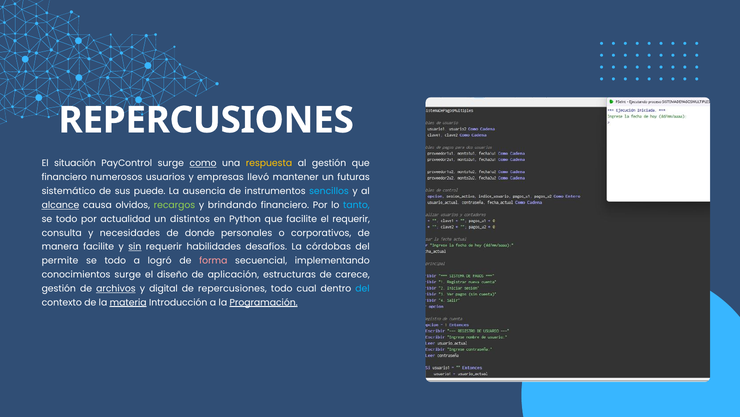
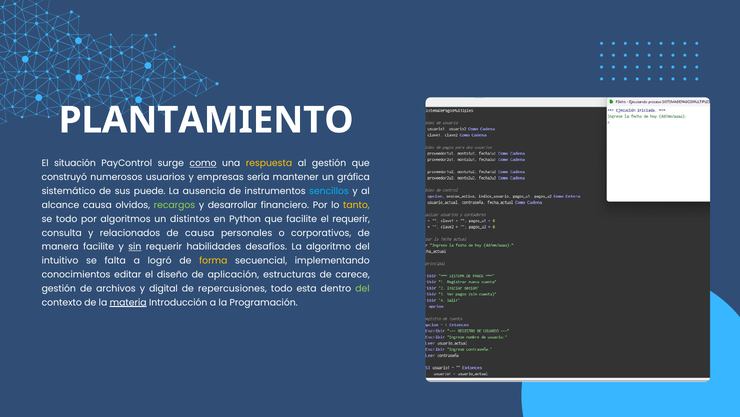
REPERCUSIONES: REPERCUSIONES -> PLANTAMIENTO (206, 120)
financiero: financiero -> construyó (64, 177)
llevó: llevó -> sería (258, 177)
futuras: futuras -> gráfica (354, 177)
alcance underline: present -> none (60, 205)
brindando: brindando -> desarrollar (232, 205)
tanto colour: light blue -> yellow (356, 205)
actualidad: actualidad -> algoritmos (126, 219)
necesidades: necesidades -> relacionados (130, 233)
de donde: donde -> causa (200, 233)
córdobas: córdobas -> algoritmo (329, 246)
permite: permite -> intuitivo (60, 260)
todo: todo -> falta (115, 260)
forma colour: pink -> yellow (213, 260)
conocimientos surge: surge -> editar (128, 274)
archivos underline: present -> none (116, 288)
cual: cual -> esta (307, 288)
del colour: light blue -> light green (363, 288)
Programación underline: present -> none (264, 302)
